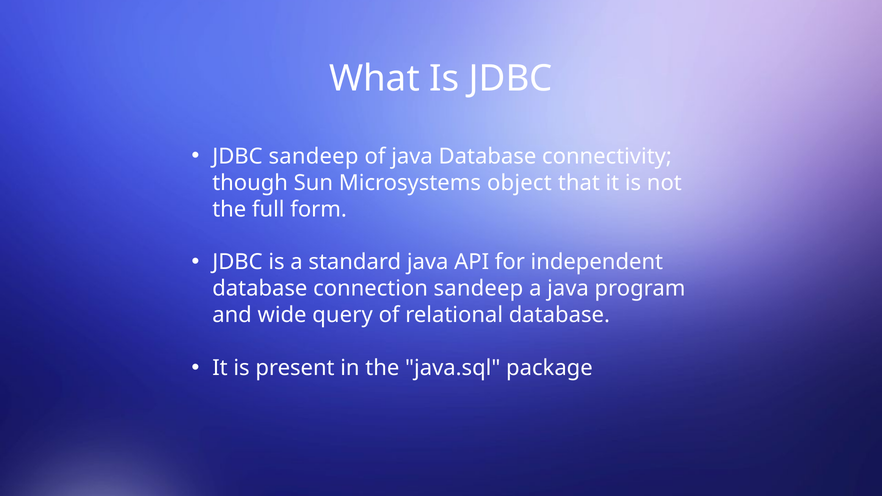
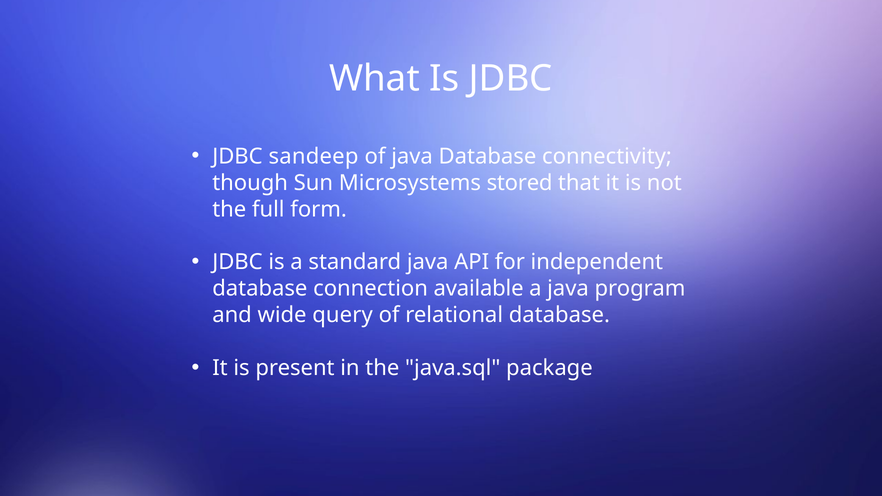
object: object -> stored (520, 183)
connection sandeep: sandeep -> available (479, 289)
